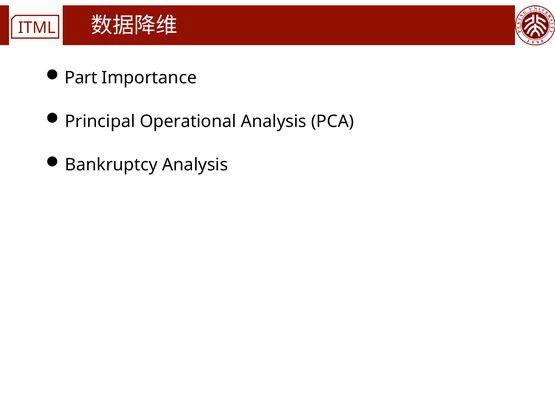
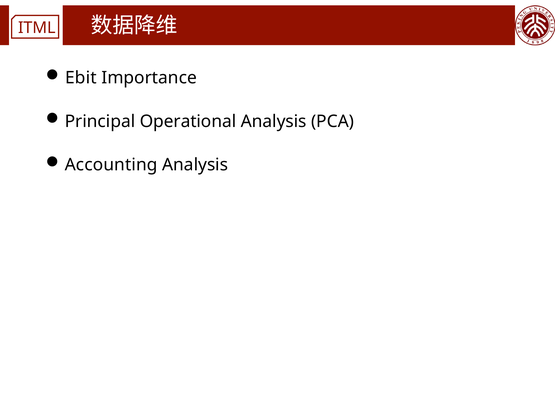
Part: Part -> Ebit (81, 78)
Bankruptcy: Bankruptcy -> Accounting (111, 165)
